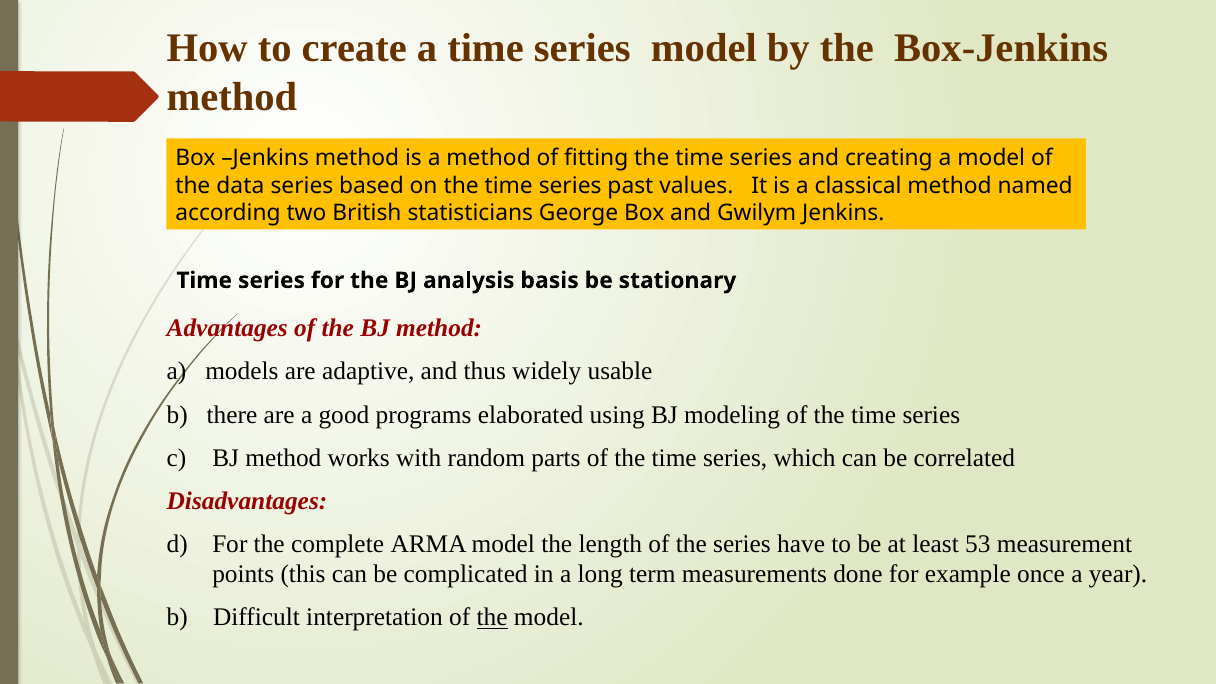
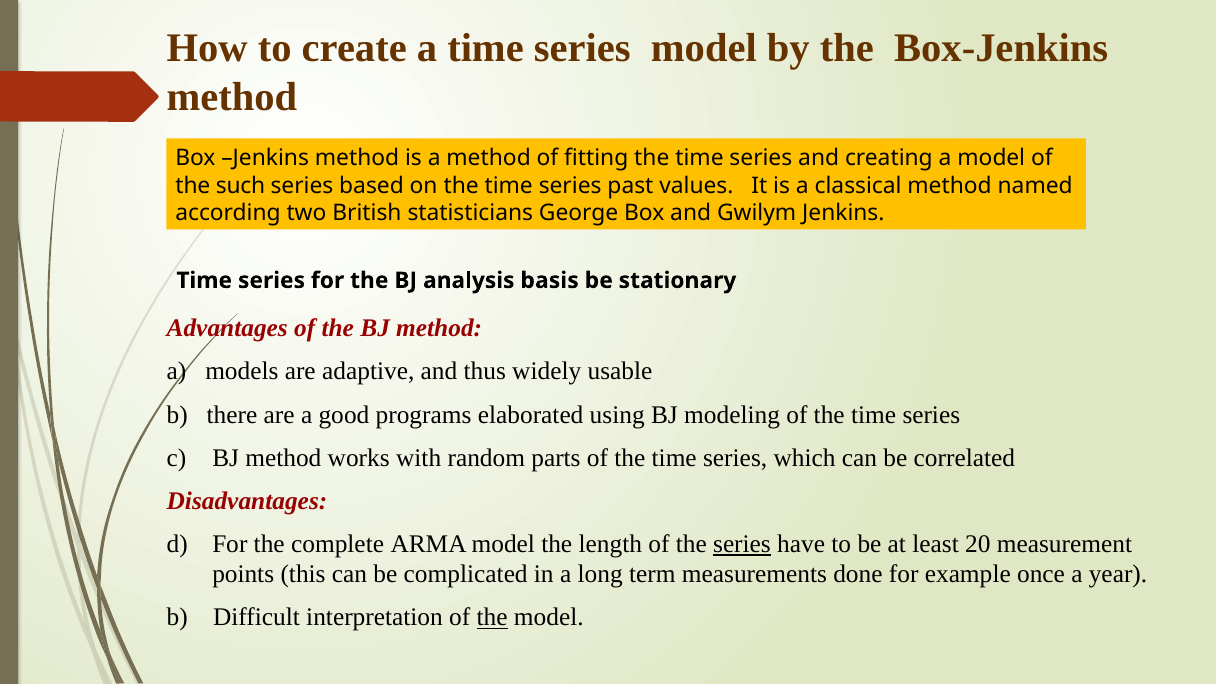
data: data -> such (241, 186)
series underline: none -> present (742, 544)
53: 53 -> 20 (978, 544)
